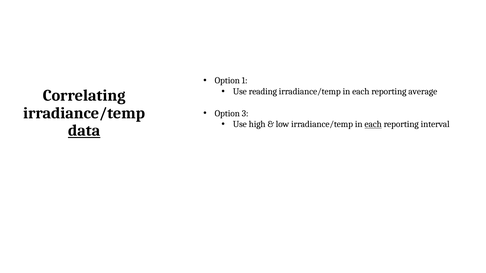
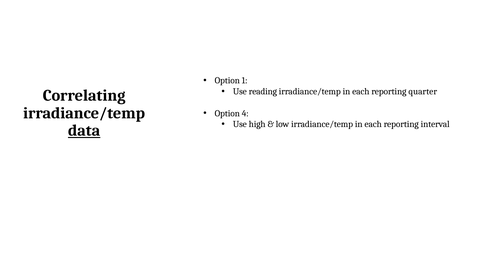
average: average -> quarter (423, 92)
3: 3 -> 4 (245, 114)
each underline: present -> none (373, 124)
